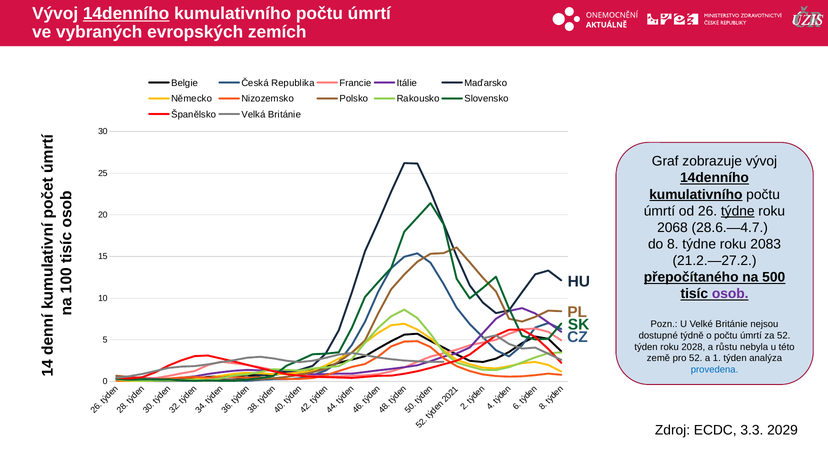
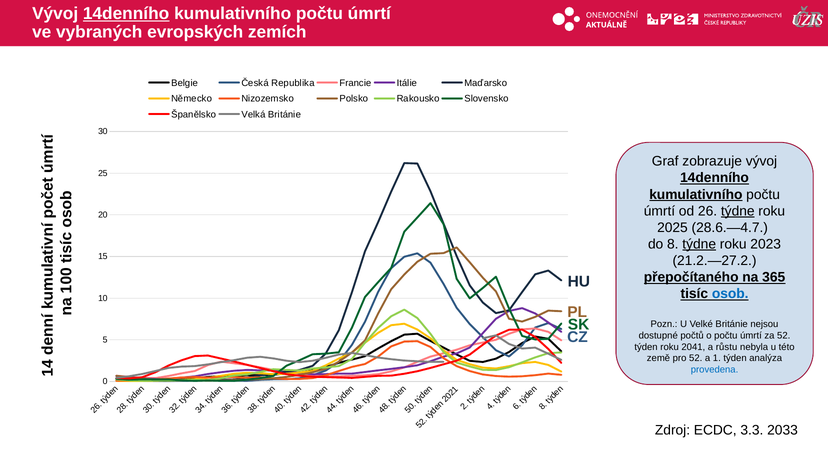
2068: 2068 -> 2025 (672, 227)
týdne underline: none -> present (699, 244)
2083: 2083 -> 2023 (766, 244)
500: 500 -> 365 (774, 277)
osob colour: purple -> blue (730, 294)
týdně: týdně -> počtů (692, 335)
2028: 2028 -> 2041 (693, 347)
2029: 2029 -> 2033 (783, 430)
